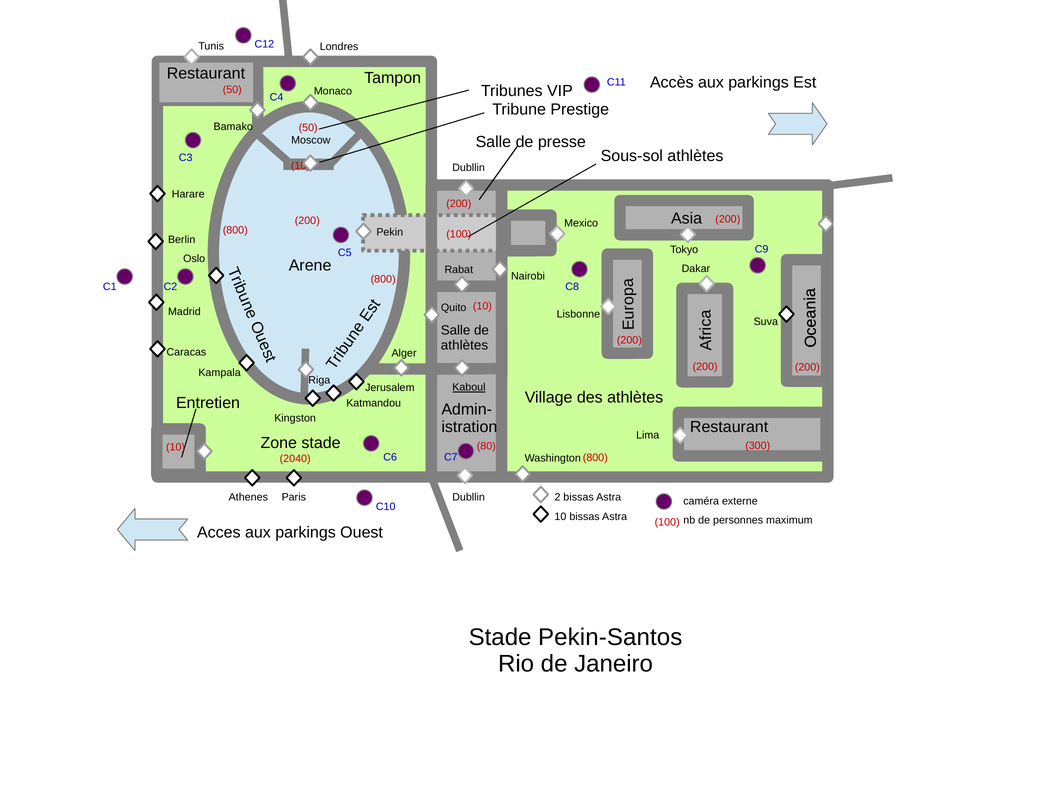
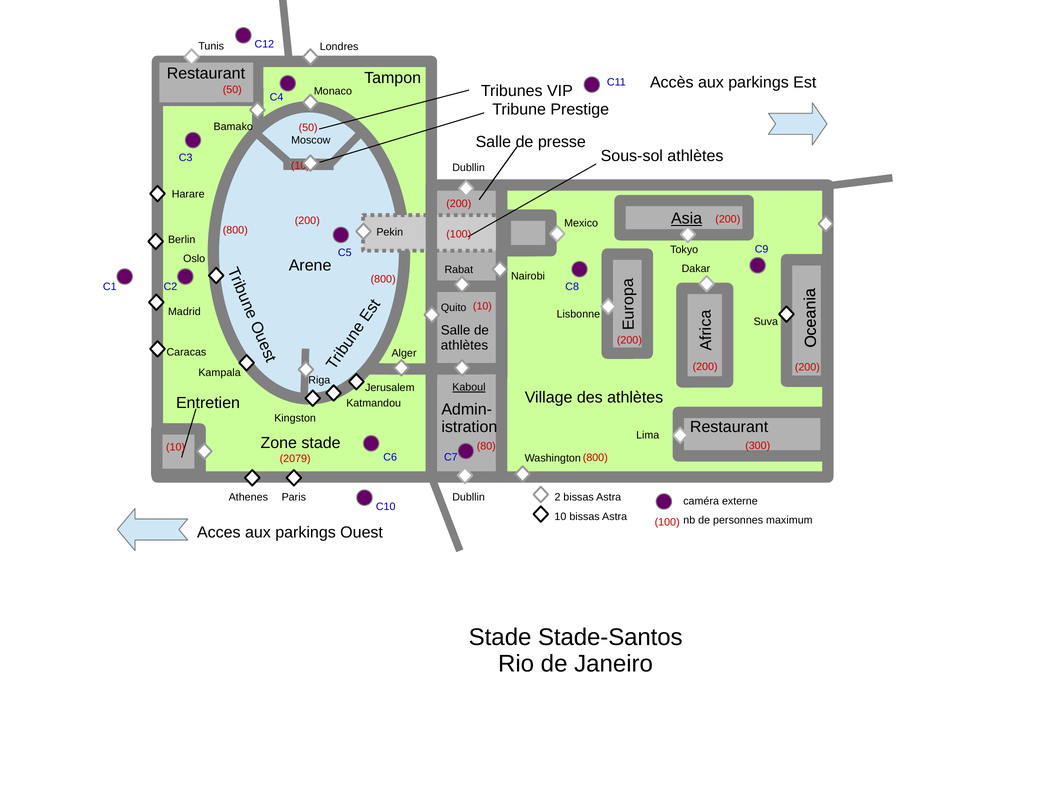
Asia underline: none -> present (687, 218)
2040: 2040 -> 2079 (295, 458)
Pekin-Santos: Pekin-Santos -> Stade-Santos (610, 637)
